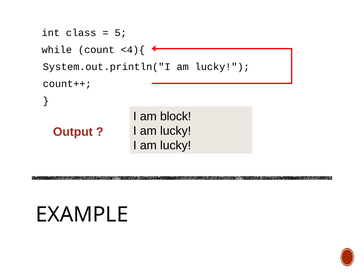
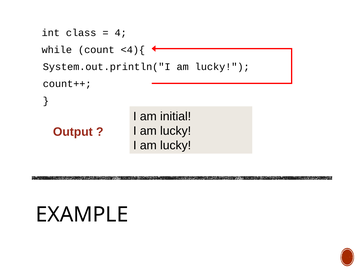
5: 5 -> 4 (121, 33)
block: block -> initial (176, 116)
